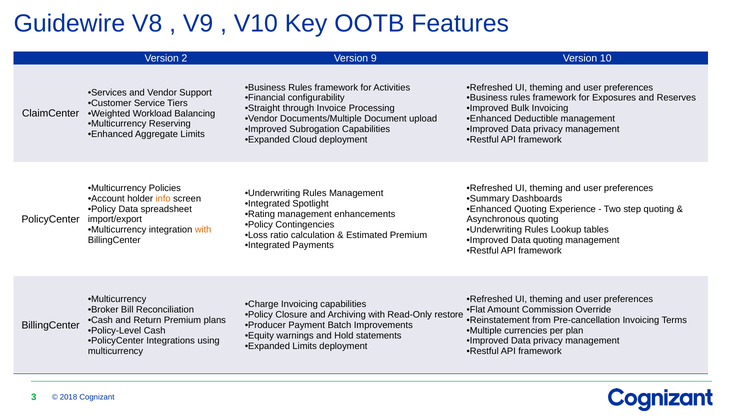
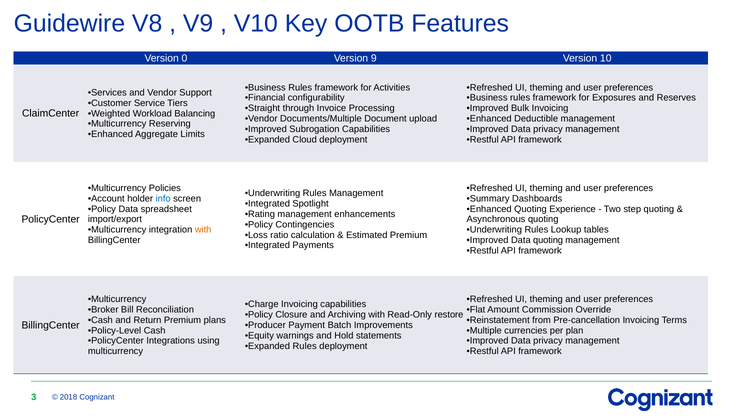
2: 2 -> 0 (184, 58)
info colour: orange -> blue (163, 199)
Expanded Limits: Limits -> Rules (305, 346)
